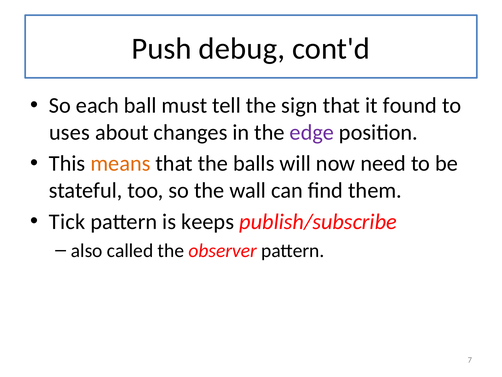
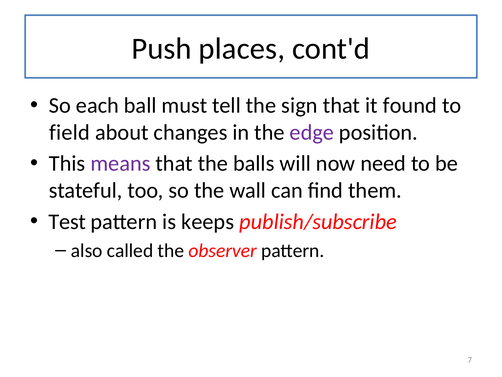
debug: debug -> places (242, 49)
uses: uses -> field (69, 132)
means colour: orange -> purple (120, 163)
Tick: Tick -> Test (67, 221)
